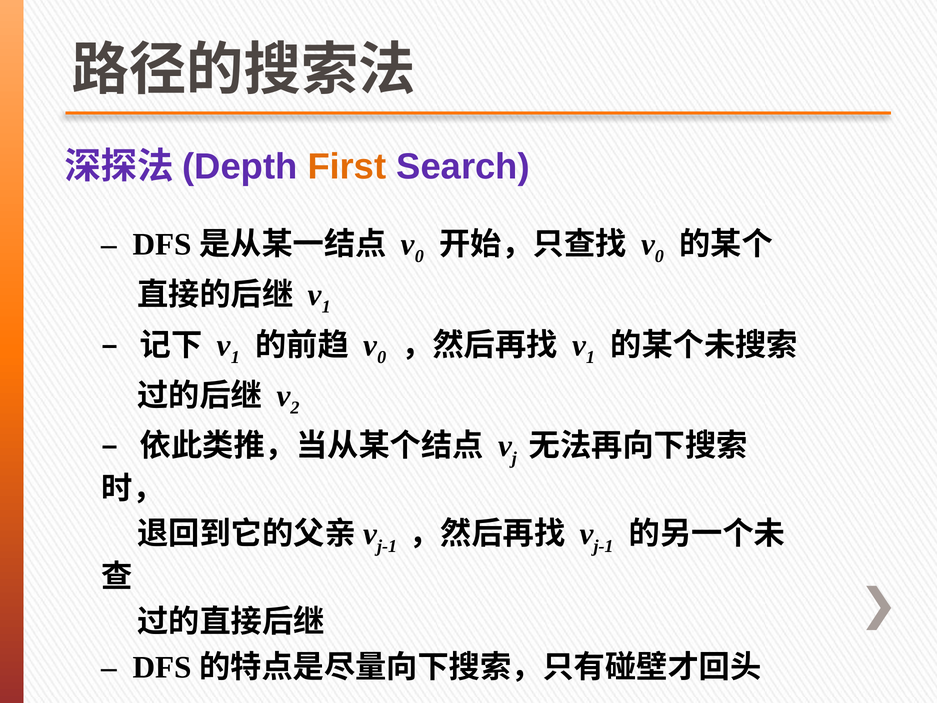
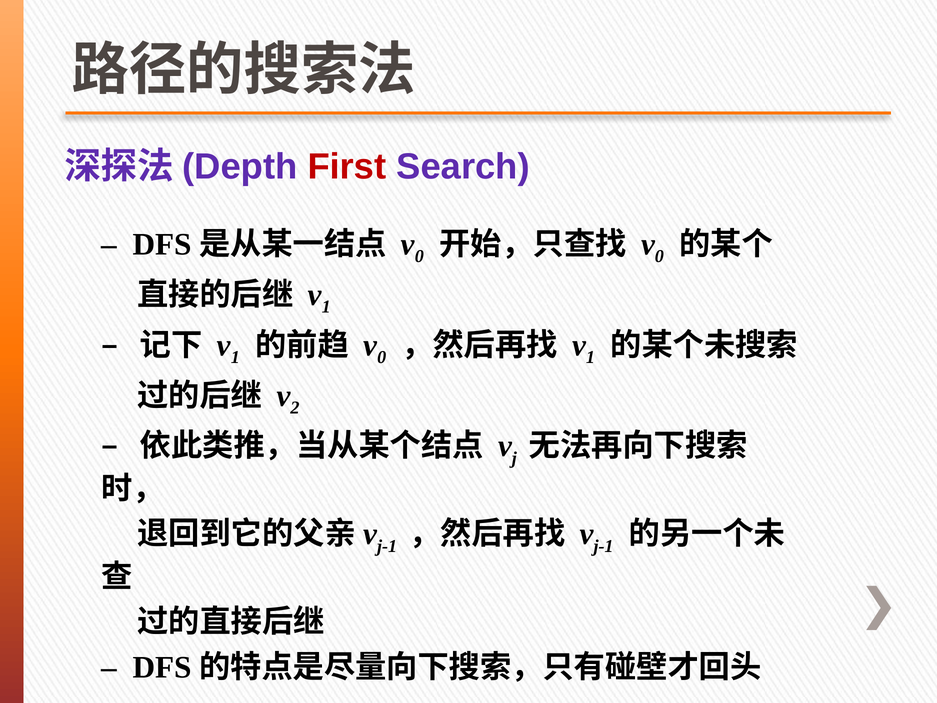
First colour: orange -> red (347, 166)
